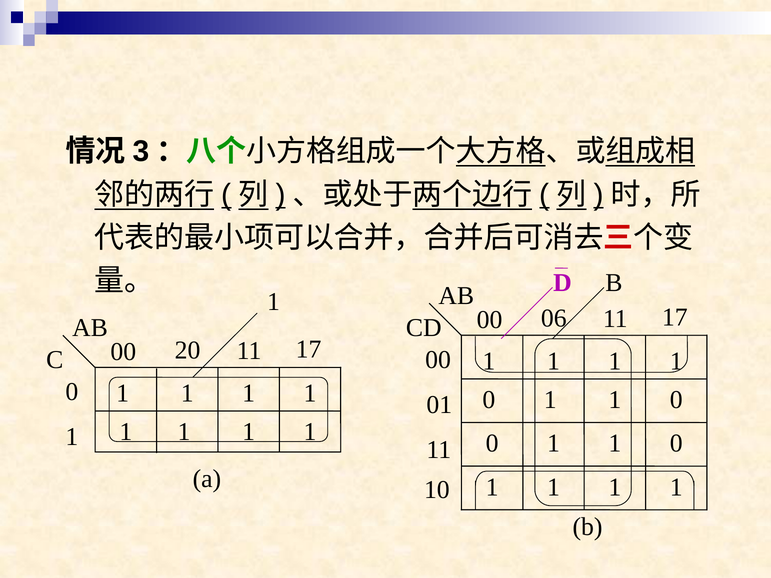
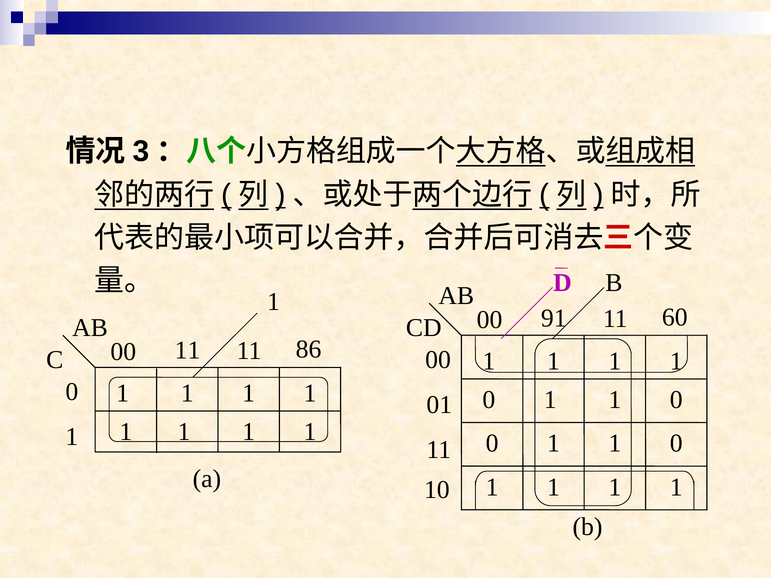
06: 06 -> 91 (554, 319)
17: 17 -> 60 (675, 317)
00 20: 20 -> 11 (188, 351)
17: 17 -> 86 (309, 349)
